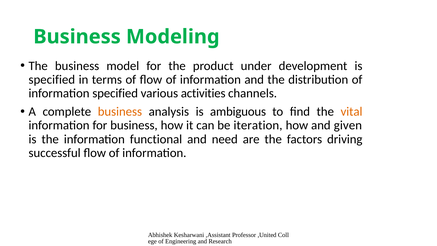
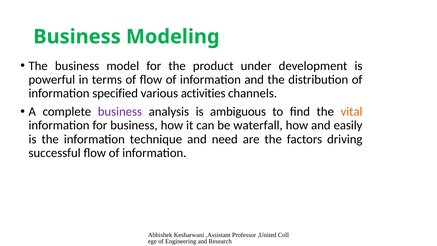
specified: specified -> powerful (52, 80)
business colour: orange -> purple (120, 112)
iteration: iteration -> waterfall (258, 125)
given: given -> easily (348, 125)
functional: functional -> technique (156, 139)
